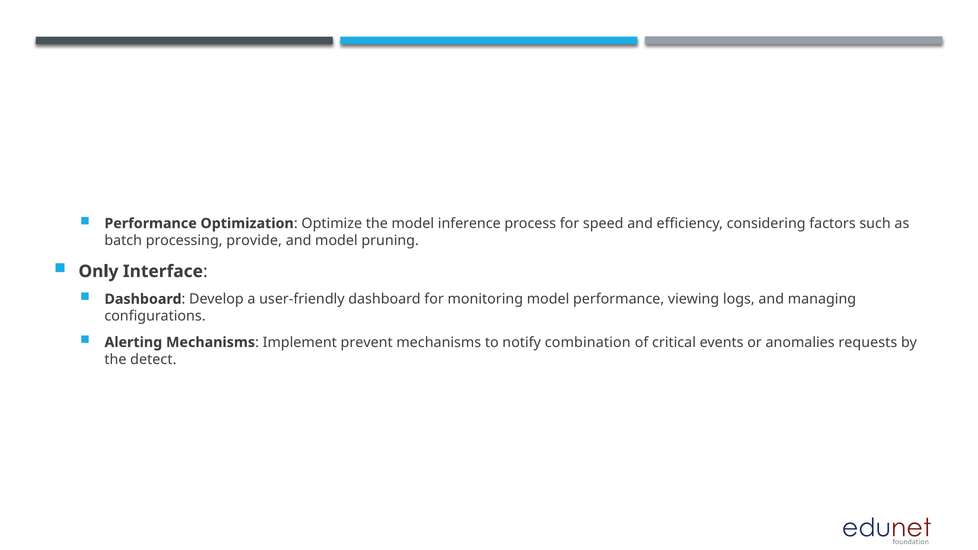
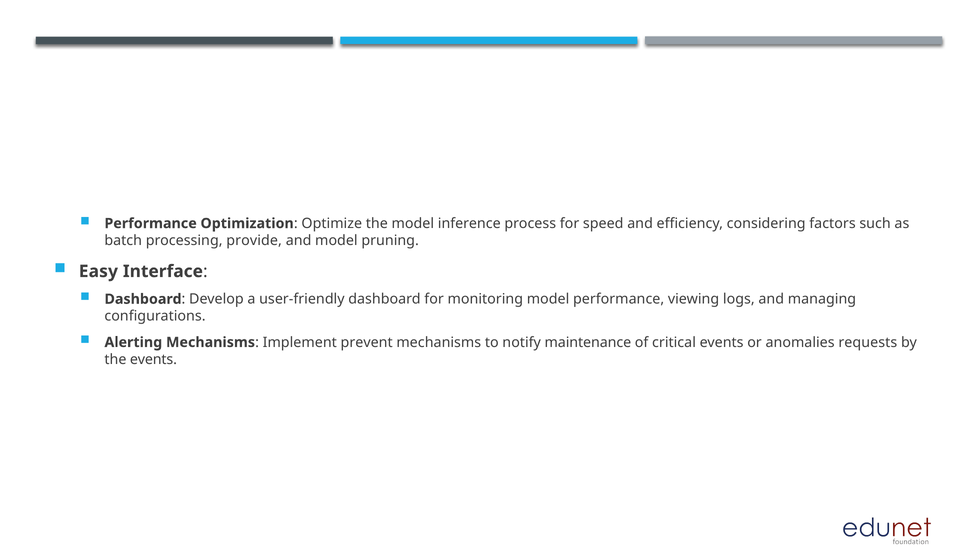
Only: Only -> Easy (98, 271)
combination: combination -> maintenance (588, 342)
the detect: detect -> events (153, 360)
